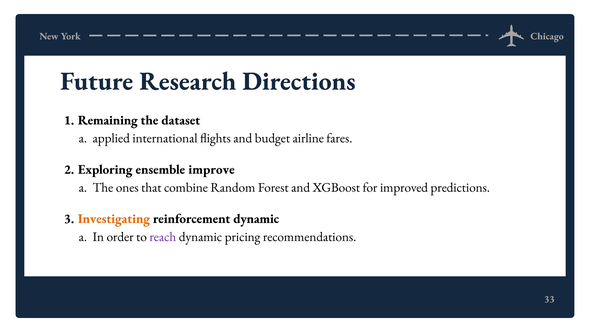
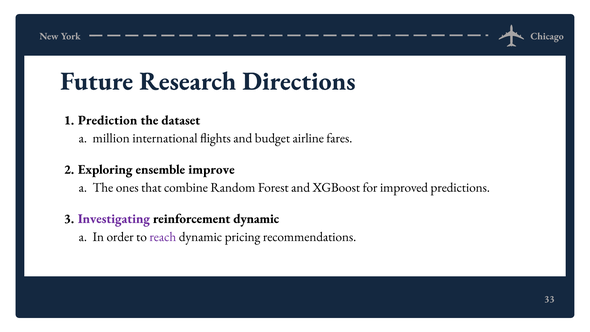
Remaining: Remaining -> Prediction (108, 120)
applied: applied -> million (111, 138)
Investigating colour: orange -> purple (114, 219)
